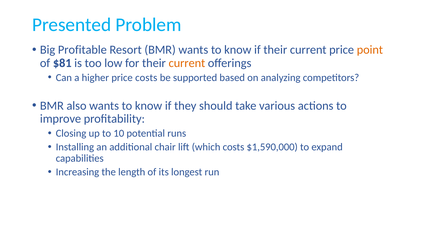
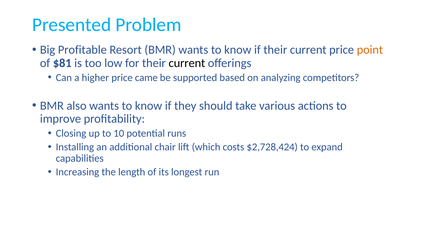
current colour: orange -> black (187, 63)
price costs: costs -> came (146, 78)
$1,590,000: $1,590,000 -> $2,728,424 (272, 147)
